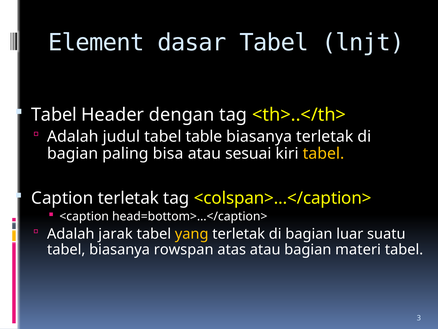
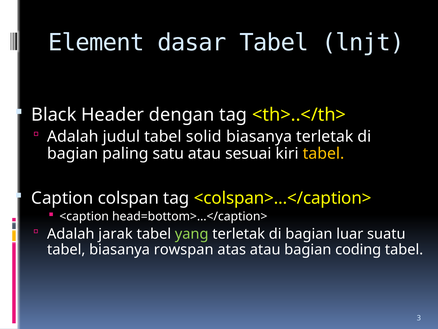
Tabel: Tabel -> Black (54, 115)
table: table -> solid (204, 136)
bisa: bisa -> satu (168, 153)
Caption terletak: terletak -> colspan (128, 198)
yang colour: yellow -> light green (192, 234)
materi: materi -> coding (358, 249)
